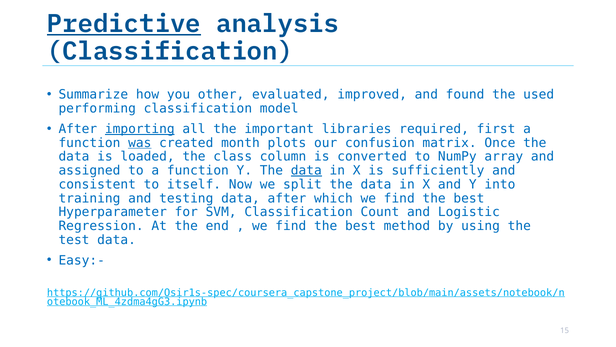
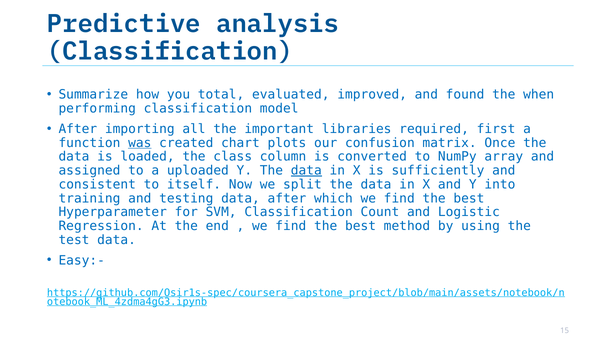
Predictive underline: present -> none (124, 24)
other: other -> total (221, 95)
used: used -> when (539, 95)
importing underline: present -> none (140, 129)
month: month -> chart (240, 143)
to a function: function -> uploaded (198, 170)
